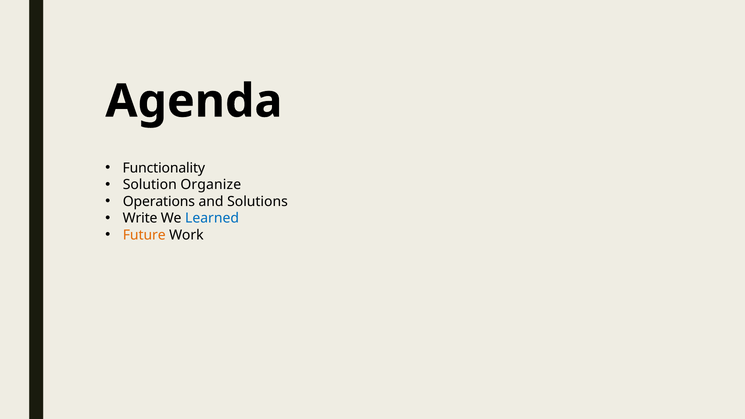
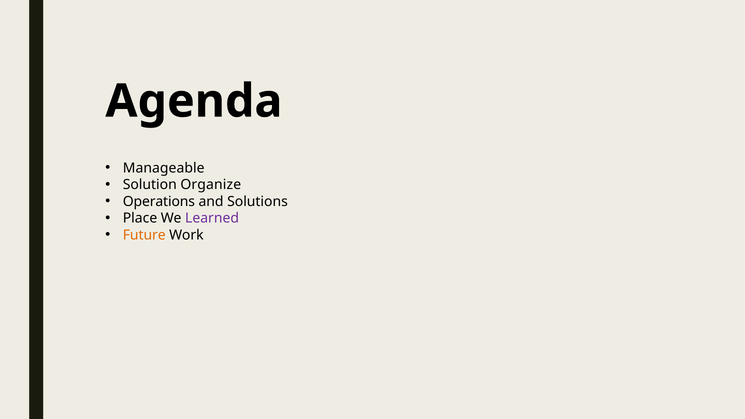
Functionality: Functionality -> Manageable (164, 168)
Write: Write -> Place (140, 218)
Learned colour: blue -> purple (212, 218)
